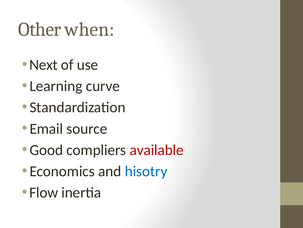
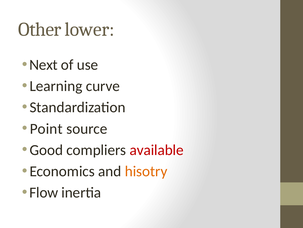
when: when -> lower (90, 29)
Email: Email -> Point (46, 128)
hisotry colour: blue -> orange (146, 171)
